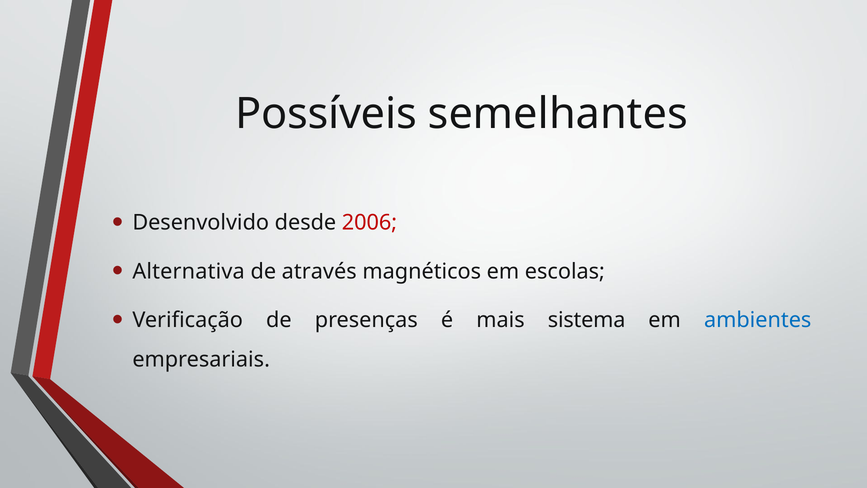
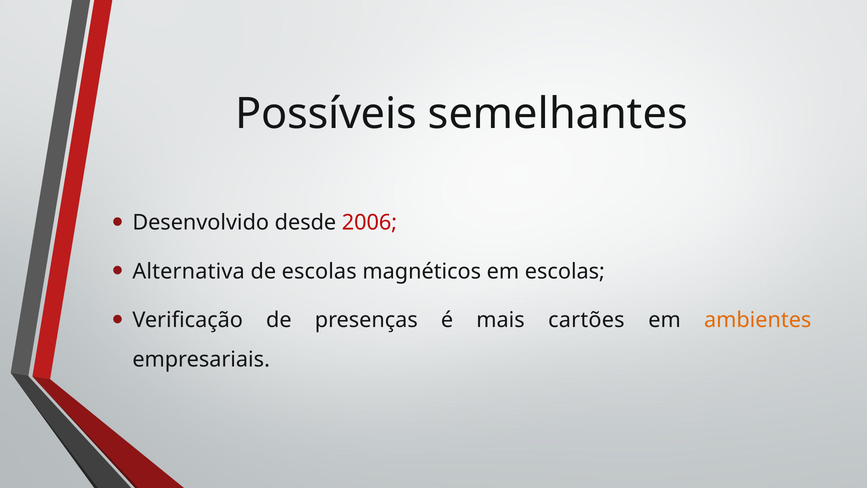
de através: através -> escolas (319, 271)
sistema: sistema -> cartões (586, 320)
ambientes colour: blue -> orange (758, 320)
